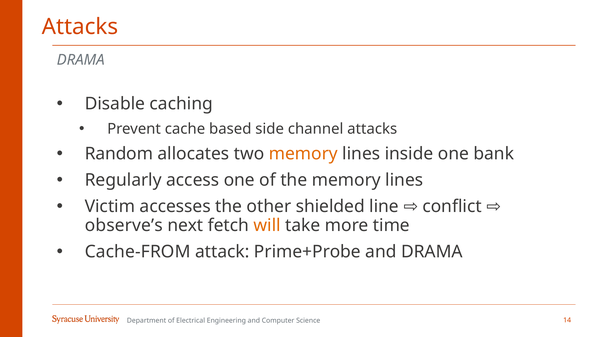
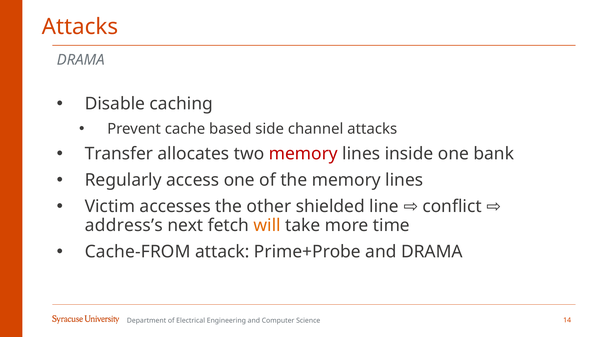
Random: Random -> Transfer (119, 153)
memory colour: orange -> red (303, 153)
observe’s: observe’s -> address’s (124, 225)
